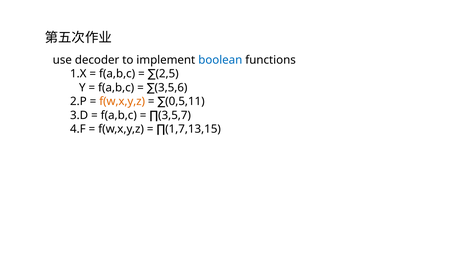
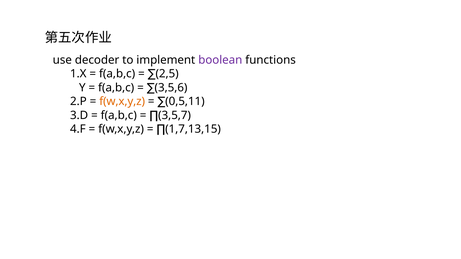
boolean colour: blue -> purple (220, 60)
